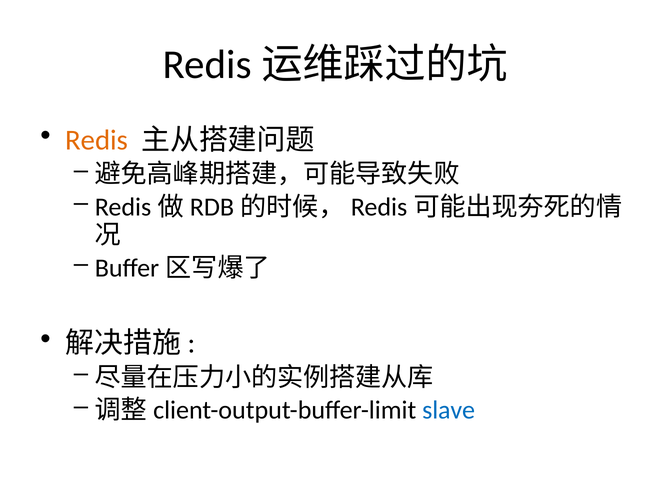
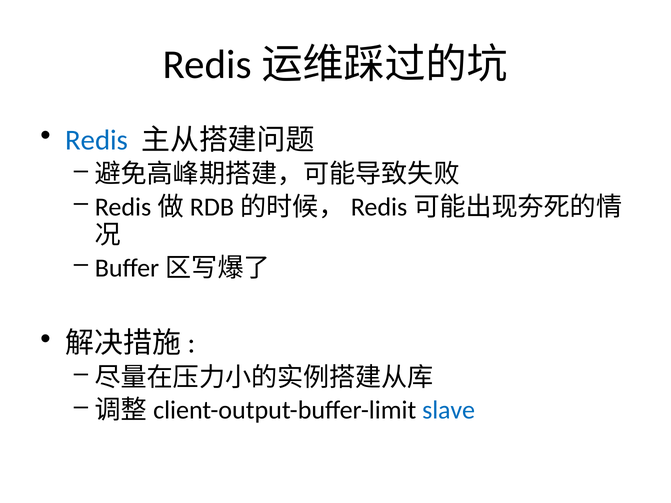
Redis colour: orange -> blue (97, 140)
